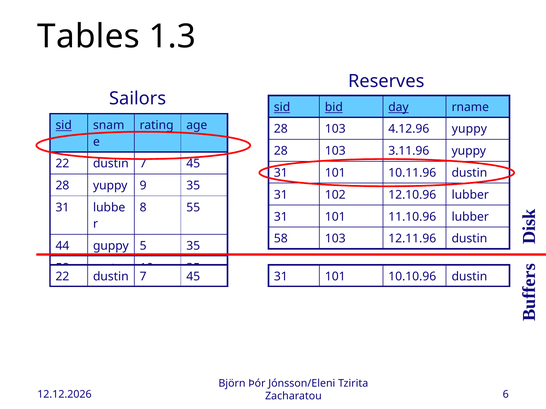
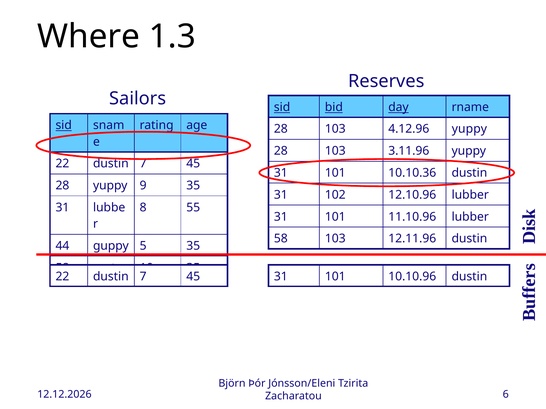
Tables: Tables -> Where (89, 36)
10.11.96: 10.11.96 -> 10.10.36 (412, 173)
